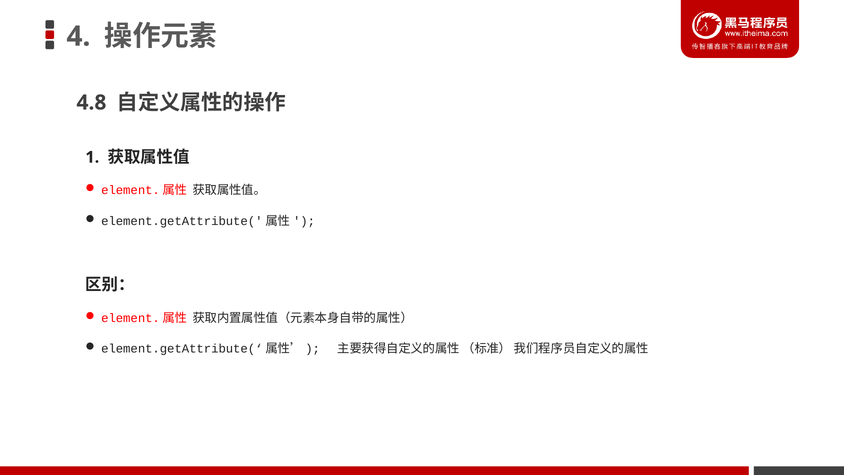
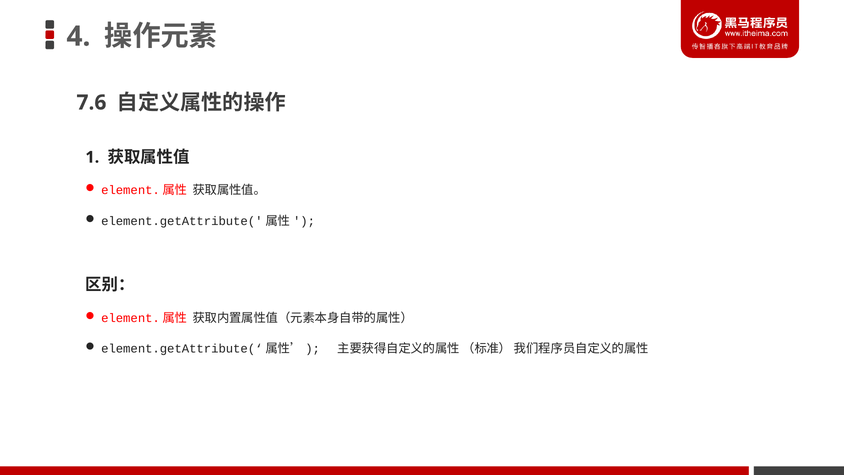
4.8: 4.8 -> 7.6 (91, 103)
